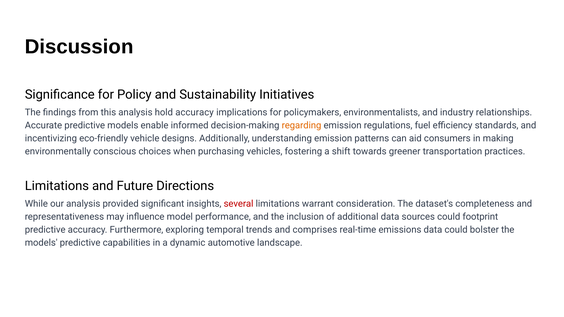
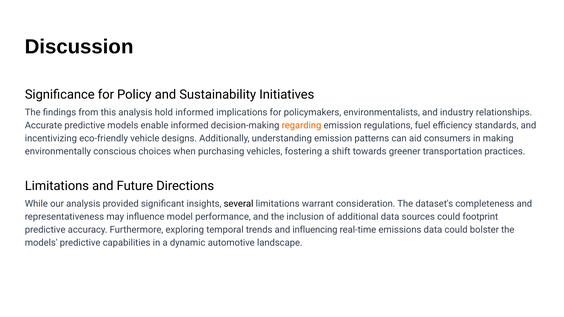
hold accuracy: accuracy -> informed (195, 113)
several colour: red -> black (239, 204)
comprises: comprises -> influencing (315, 230)
